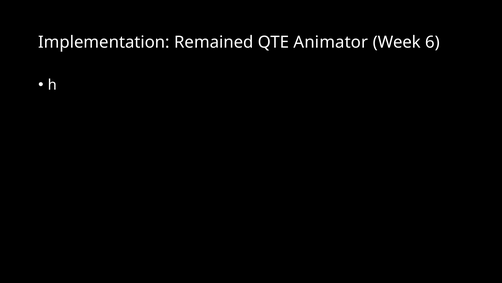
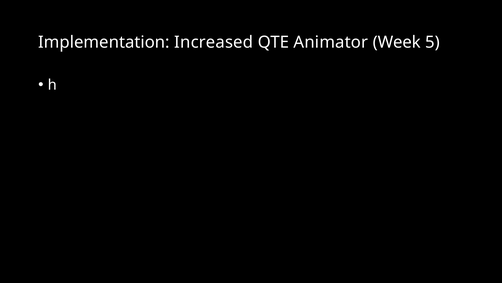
Remained: Remained -> Increased (214, 42)
6: 6 -> 5 (433, 42)
